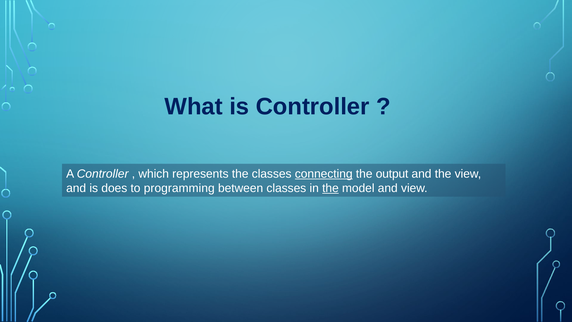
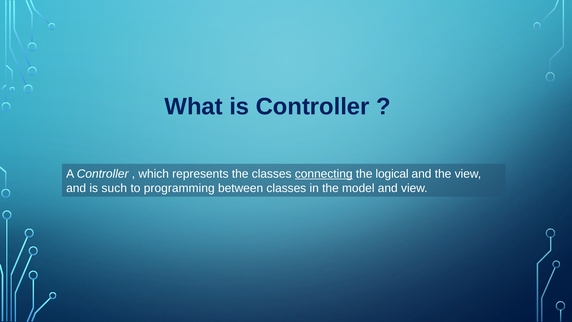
output: output -> logical (392, 174)
does: does -> such (114, 188)
the underline: present -> none (330, 188)
